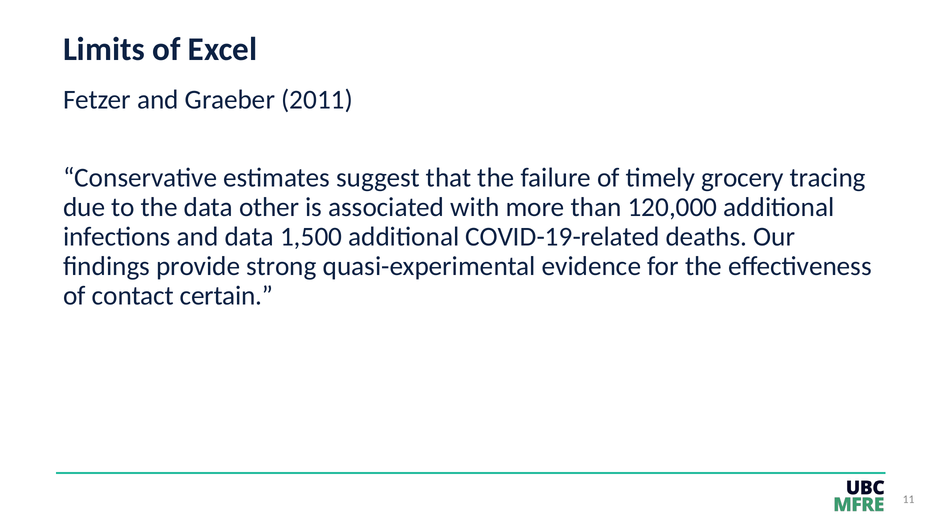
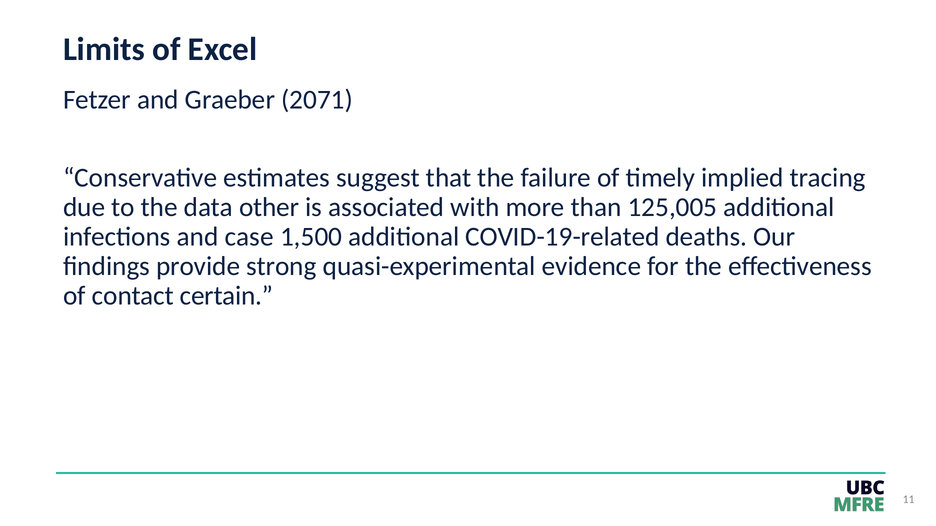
2011: 2011 -> 2071 (317, 100)
grocery: grocery -> implied (742, 178)
120,000: 120,000 -> 125,005 (672, 208)
and data: data -> case (249, 237)
